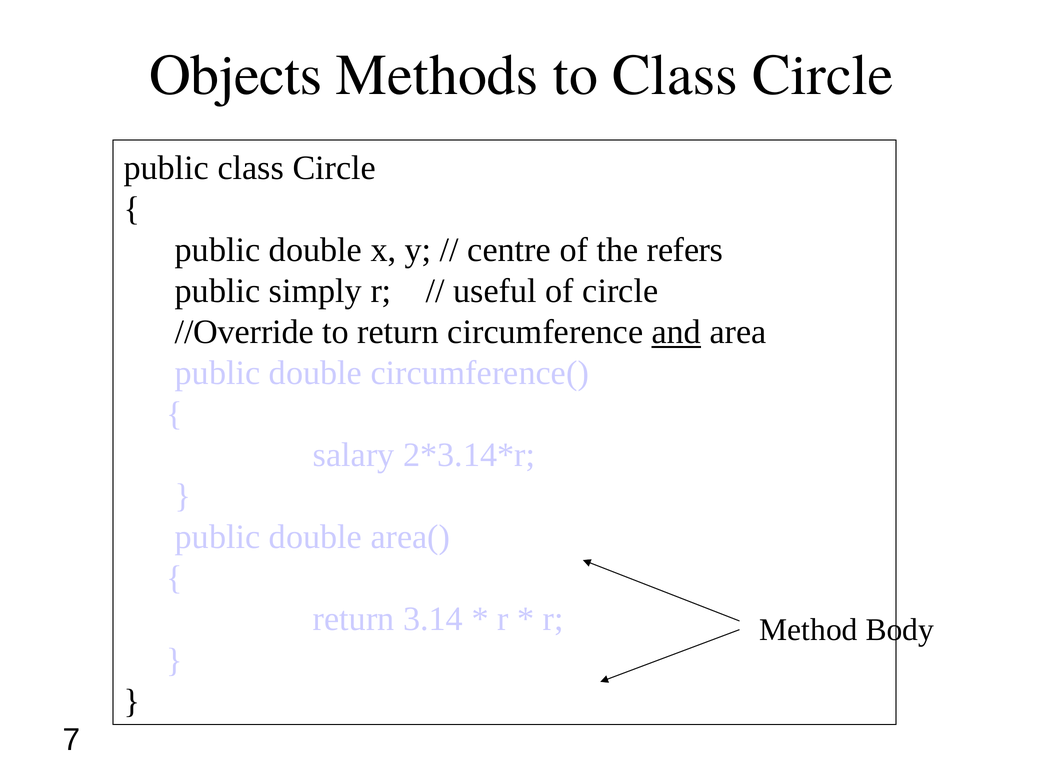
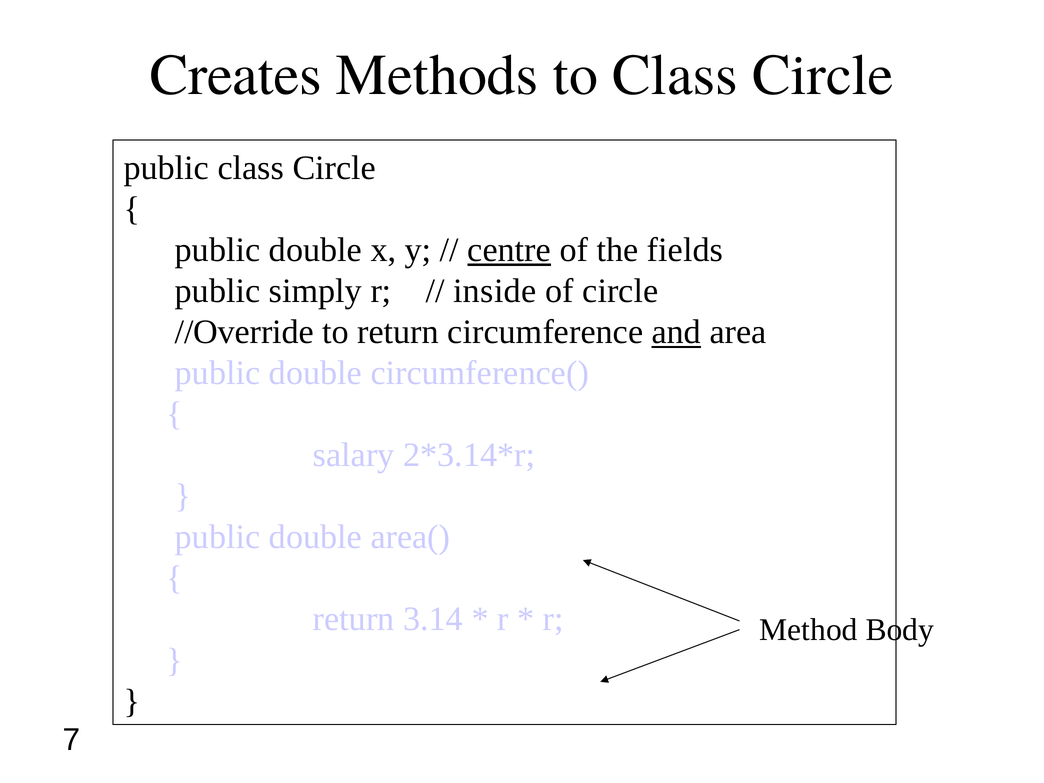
Objects: Objects -> Creates (236, 75)
centre underline: none -> present (509, 250)
refers: refers -> fields (685, 250)
useful: useful -> inside (495, 291)
